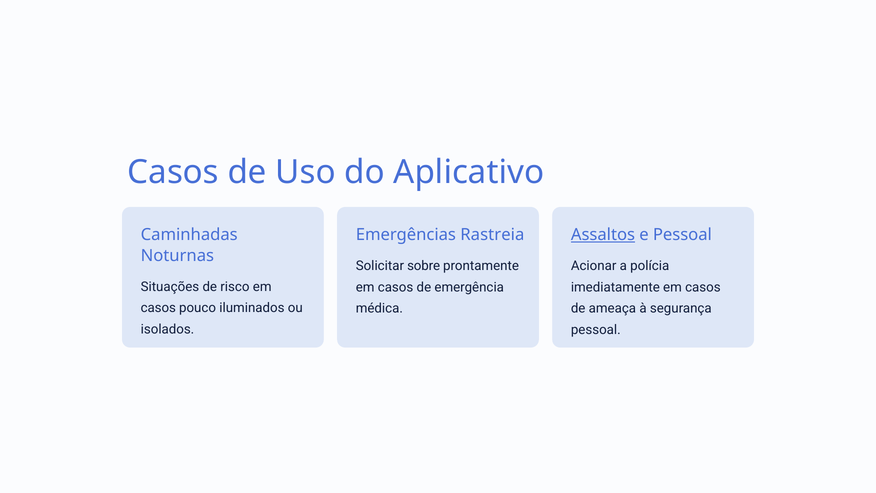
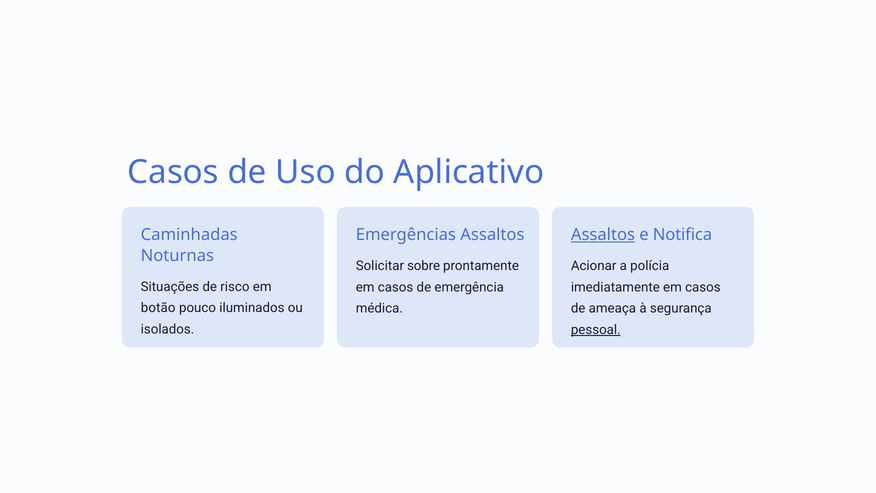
Emergências Rastreia: Rastreia -> Assaltos (492, 235)
e Pessoal: Pessoal -> Notifica (682, 235)
casos: casos -> botão (158, 308)
pessoal underline: none -> present (596, 330)
